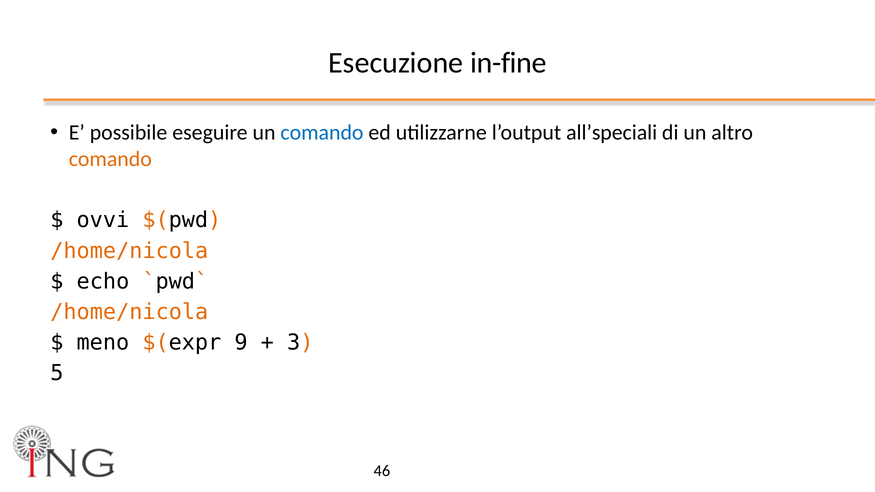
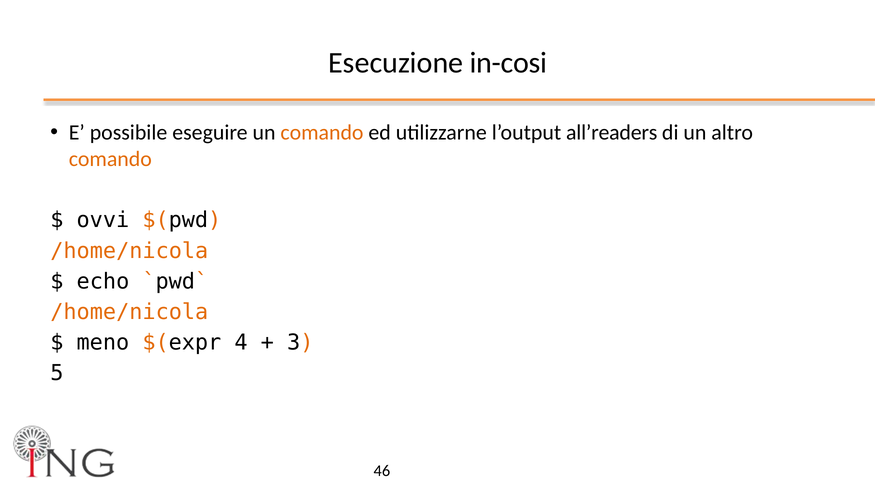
in-fine: in-fine -> in-cosi (508, 63)
comando colour: blue -> orange (322, 133)
all’speciali: all’speciali -> all’readers (612, 133)
9: 9 -> 4 (241, 343)
